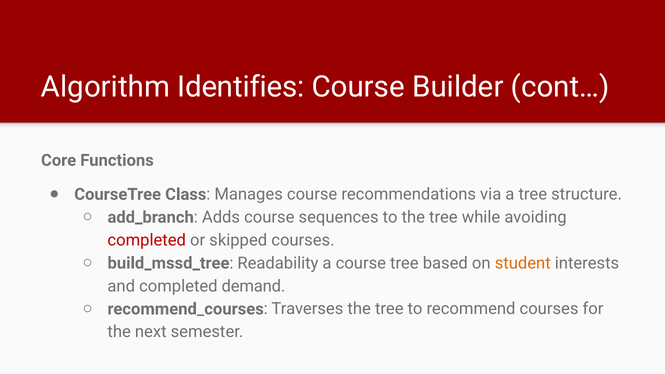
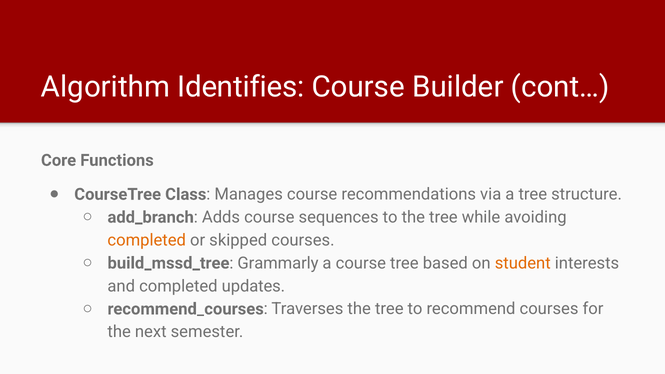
completed colour: red -> orange (147, 240)
Readability: Readability -> Grammarly (278, 263)
demand: demand -> updates (253, 286)
